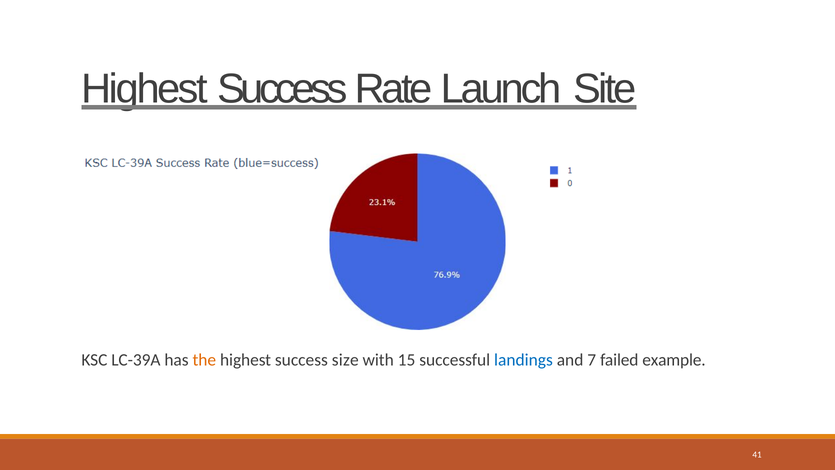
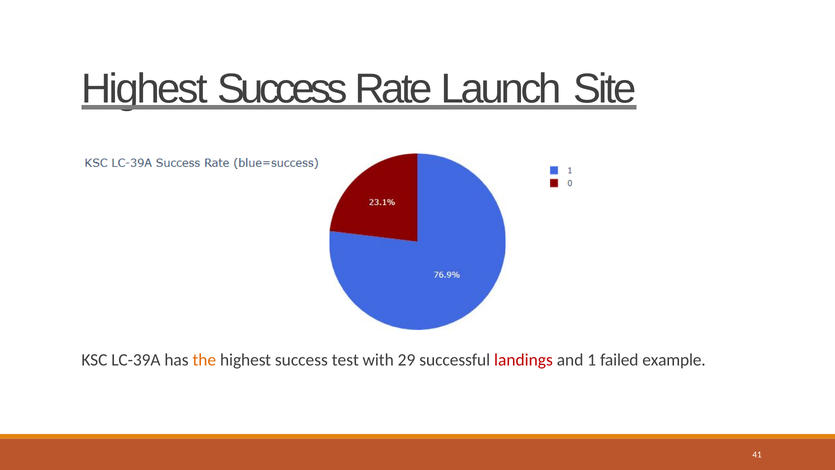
size: size -> test (345, 360)
15: 15 -> 29 (407, 360)
landings colour: blue -> red (523, 360)
7: 7 -> 1 (592, 360)
